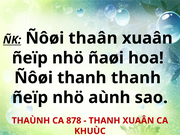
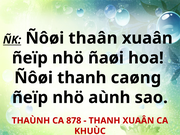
thanh thanh: thanh -> caøng (136, 78)
